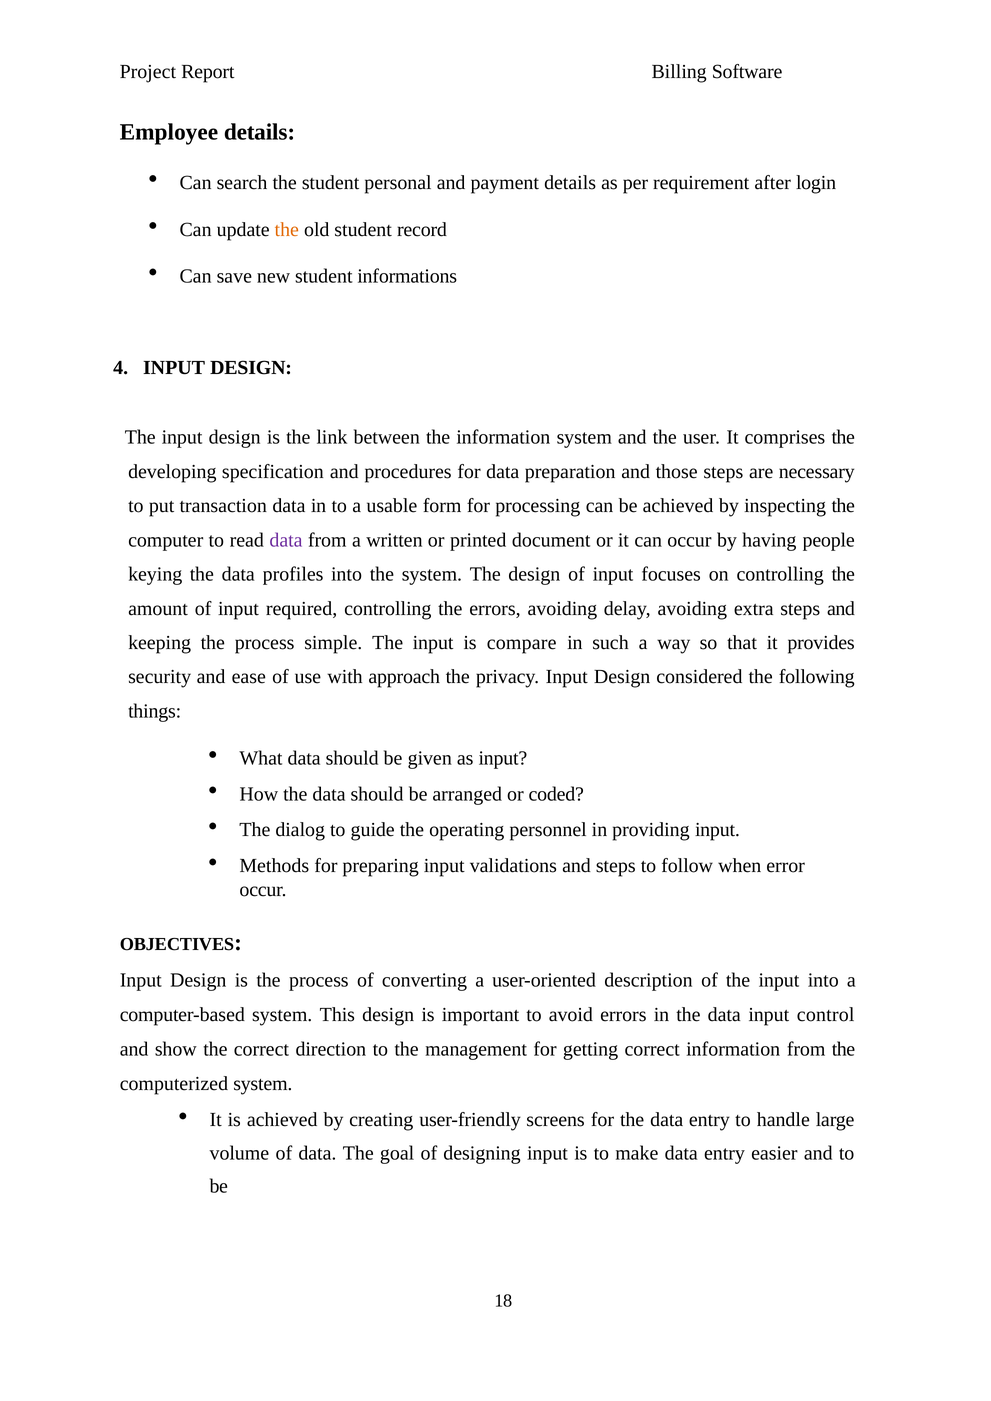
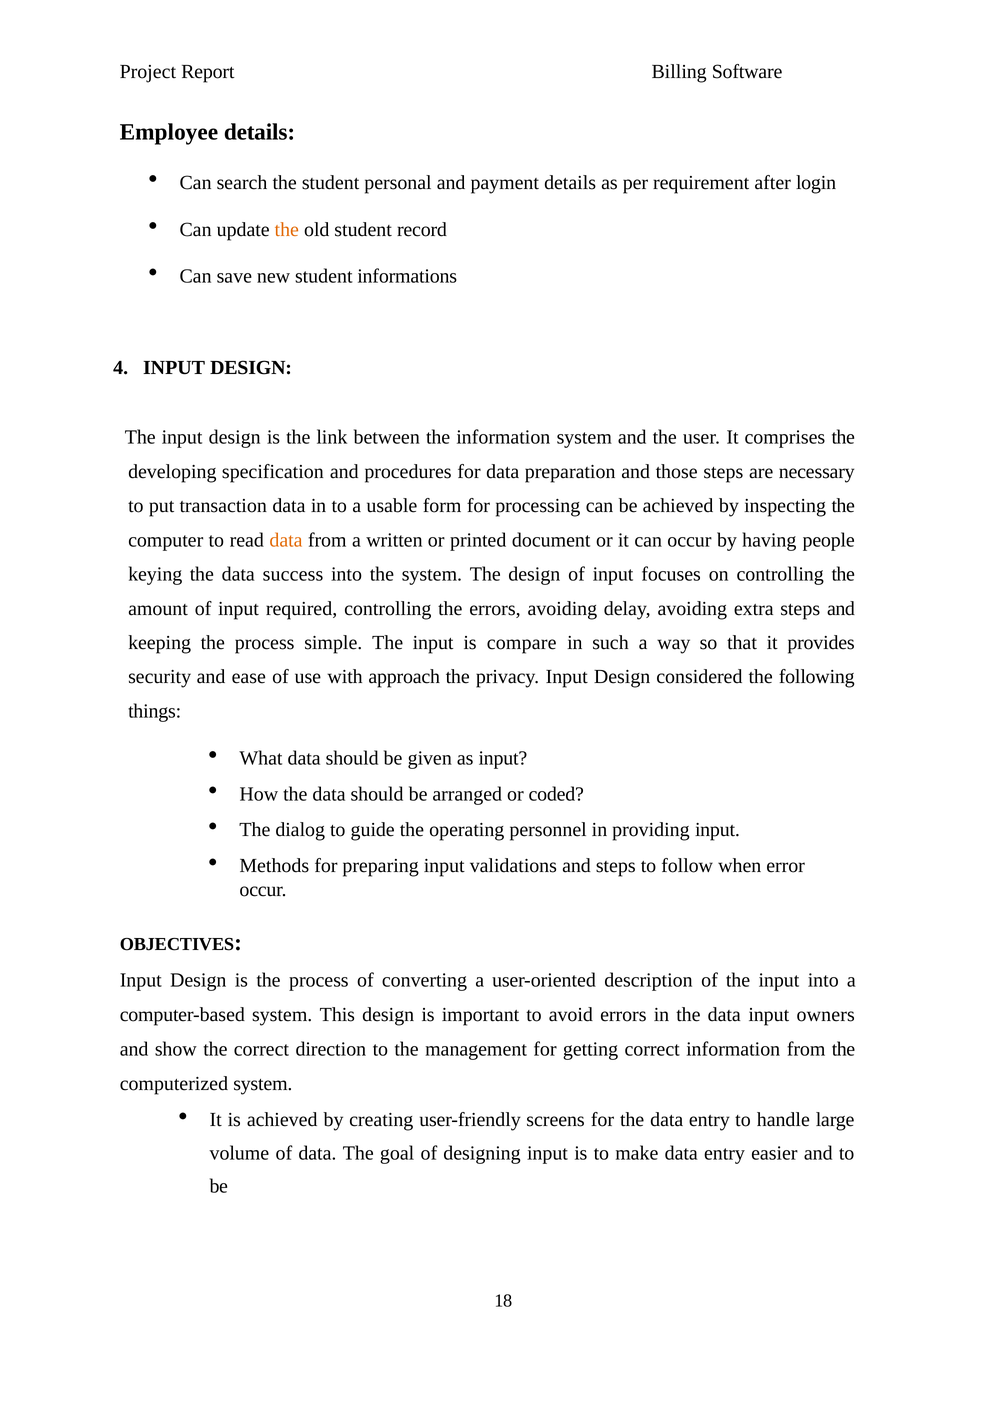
data colour: purple -> orange (286, 540)
profiles: profiles -> success (293, 574)
control: control -> owners (826, 1015)
